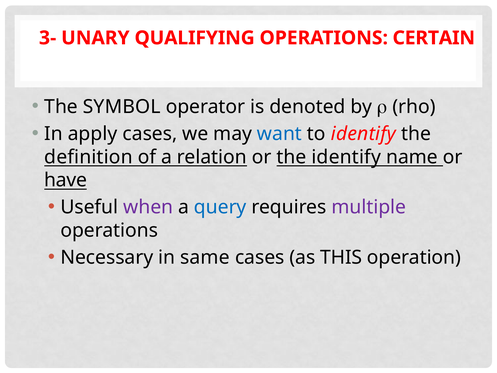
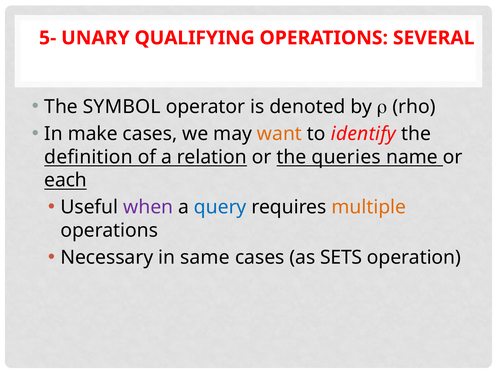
3-: 3- -> 5- (48, 38)
CERTAIN: CERTAIN -> SEVERAL (434, 38)
apply: apply -> make (93, 134)
want colour: blue -> orange (279, 134)
the identify: identify -> queries (346, 157)
have: have -> each (66, 180)
multiple colour: purple -> orange (369, 207)
THIS: THIS -> SETS (341, 257)
